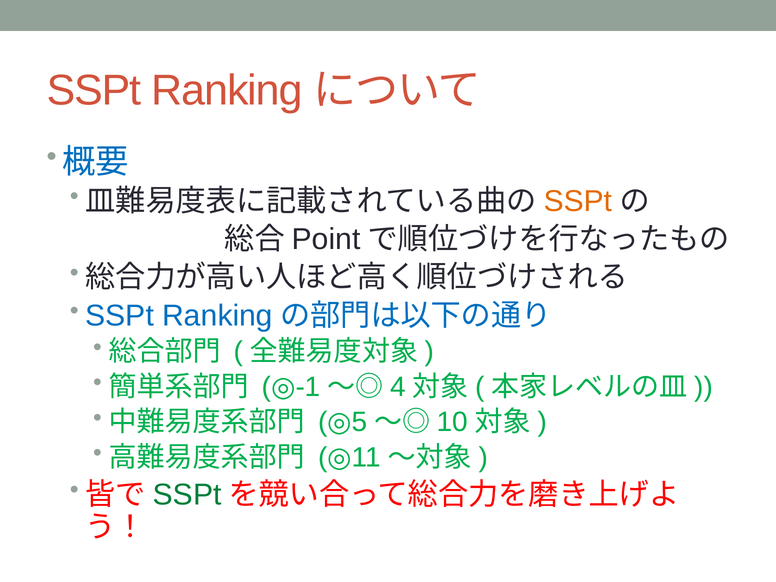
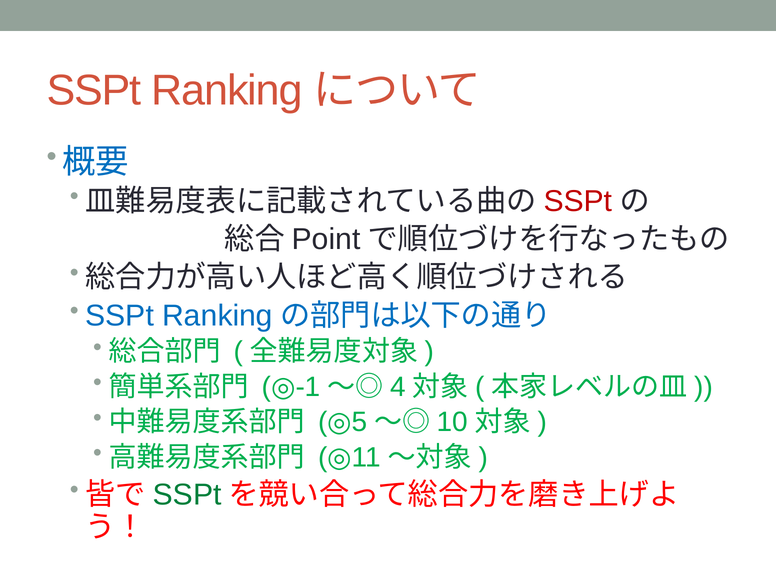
SSPt colour: orange -> red (578, 201)
